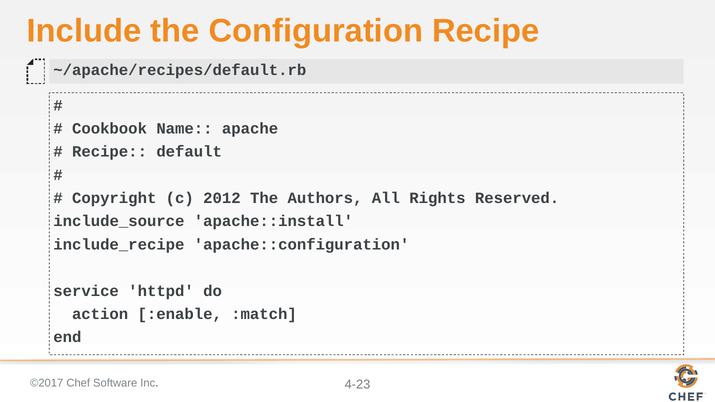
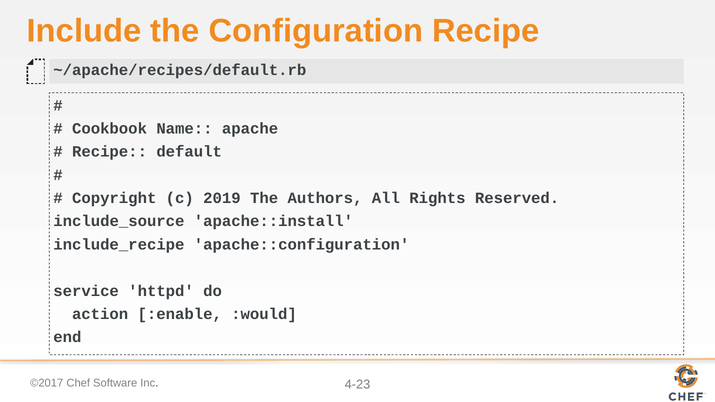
2012: 2012 -> 2019 (222, 198)
:match: :match -> :would (264, 314)
